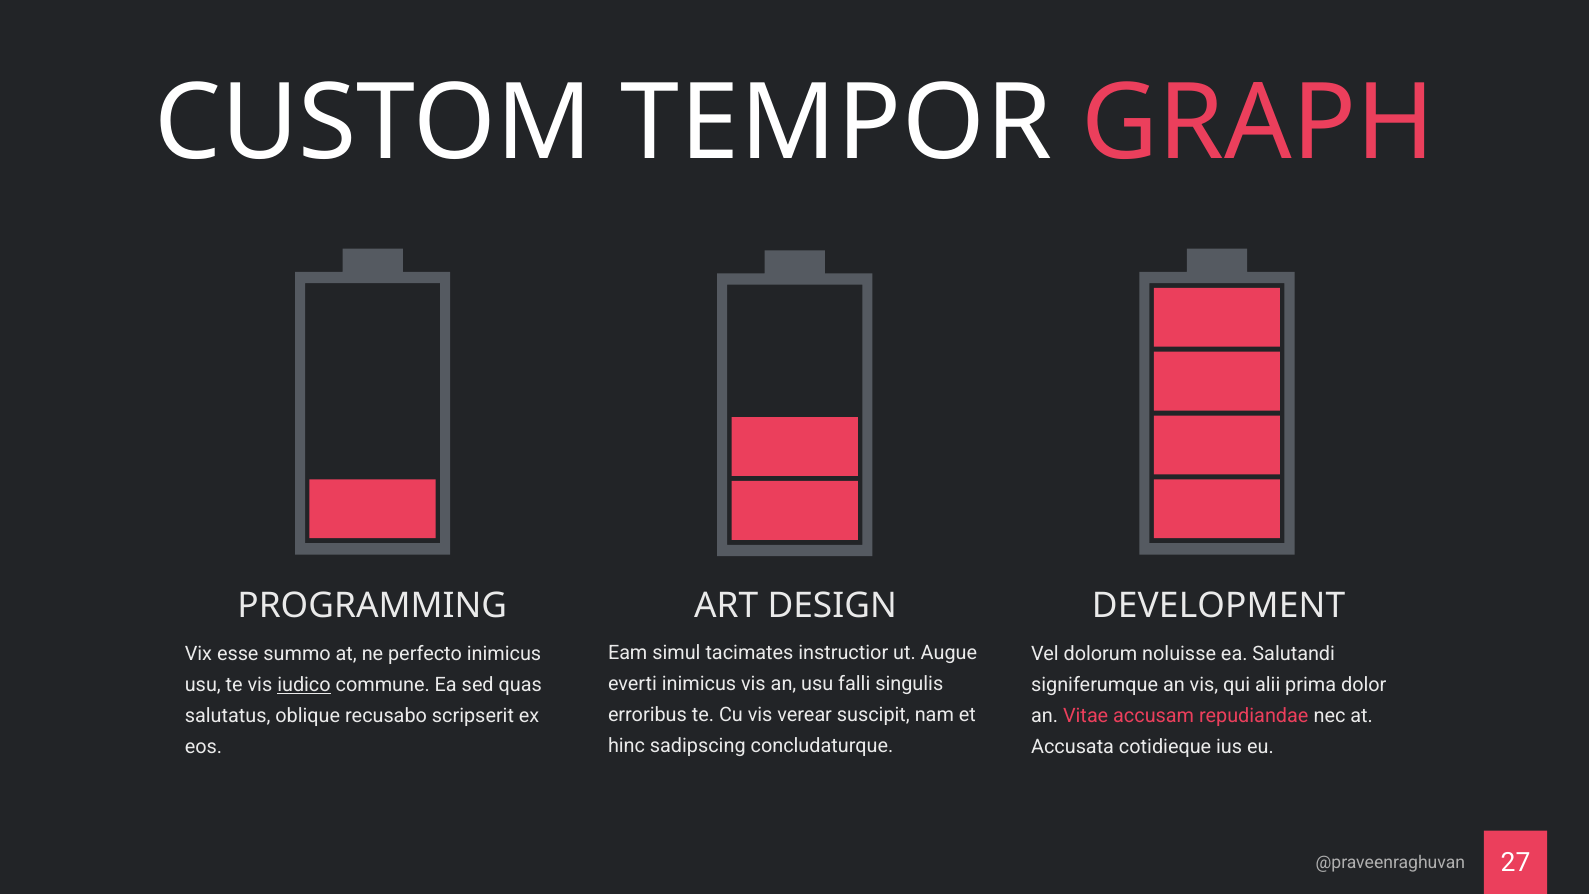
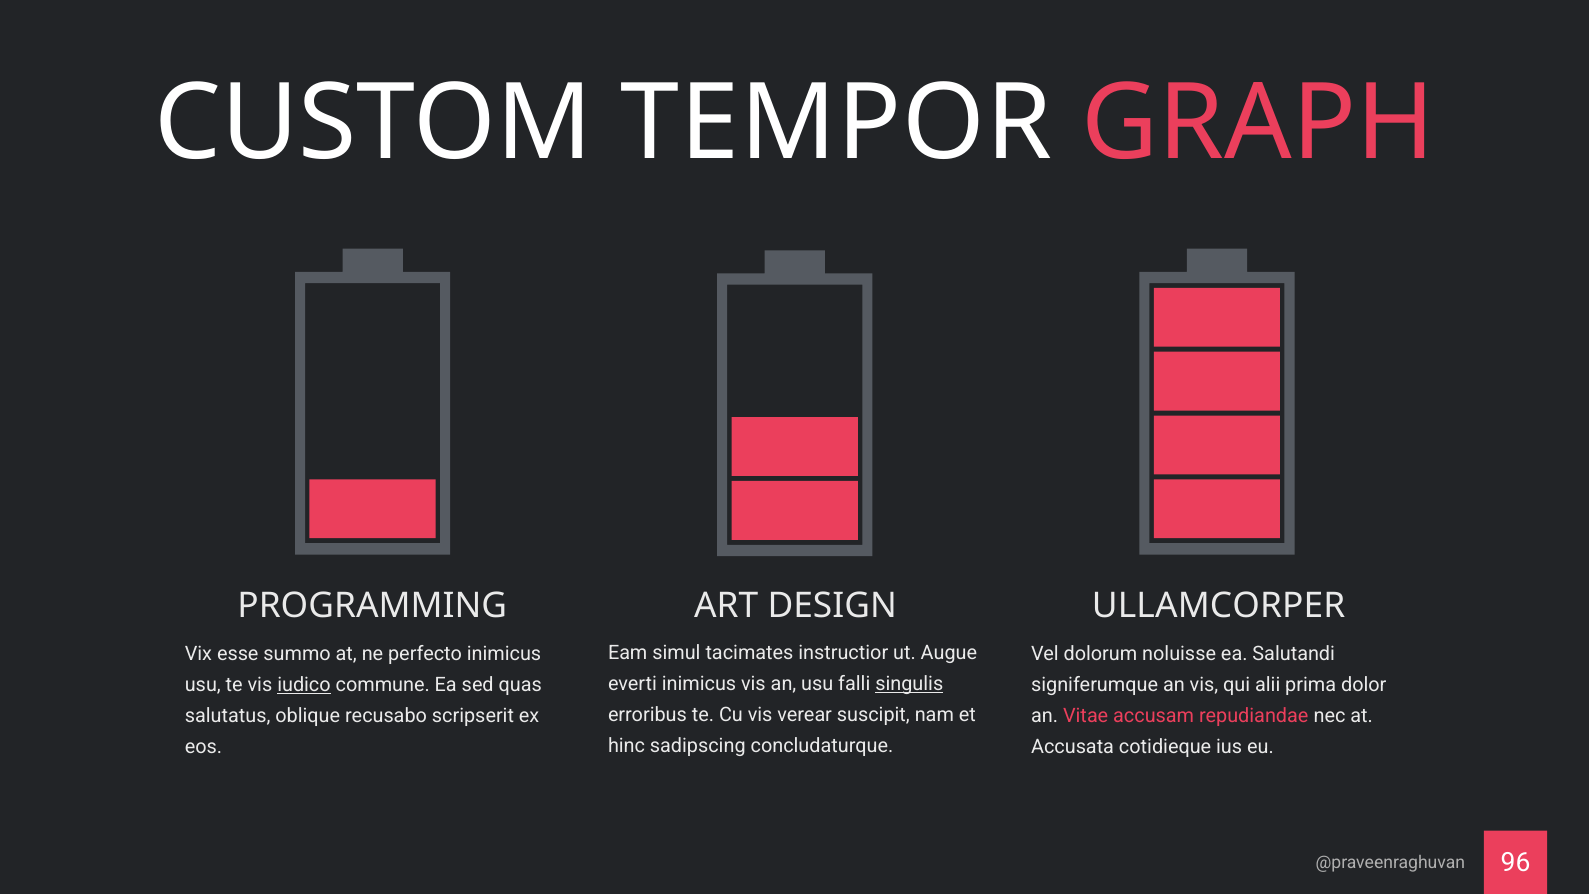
DEVELOPMENT: DEVELOPMENT -> ULLAMCORPER (1219, 606)
singulis underline: none -> present (909, 684)
27: 27 -> 96 (1516, 863)
